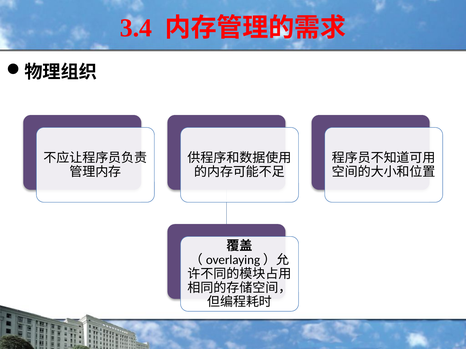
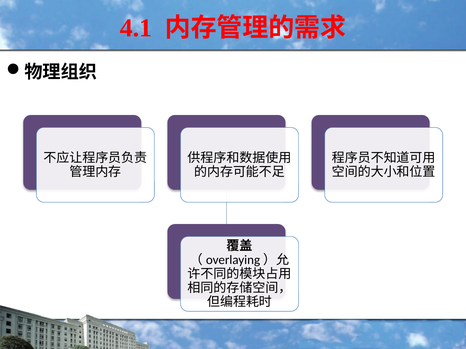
3.4: 3.4 -> 4.1 (136, 28)
